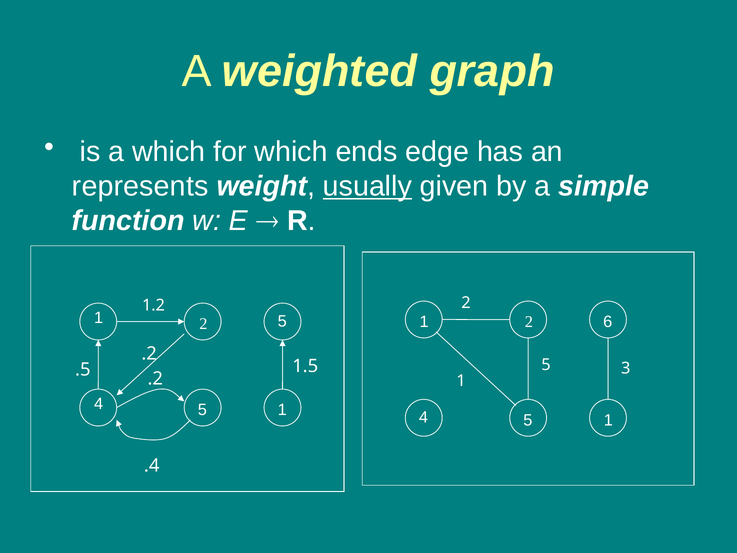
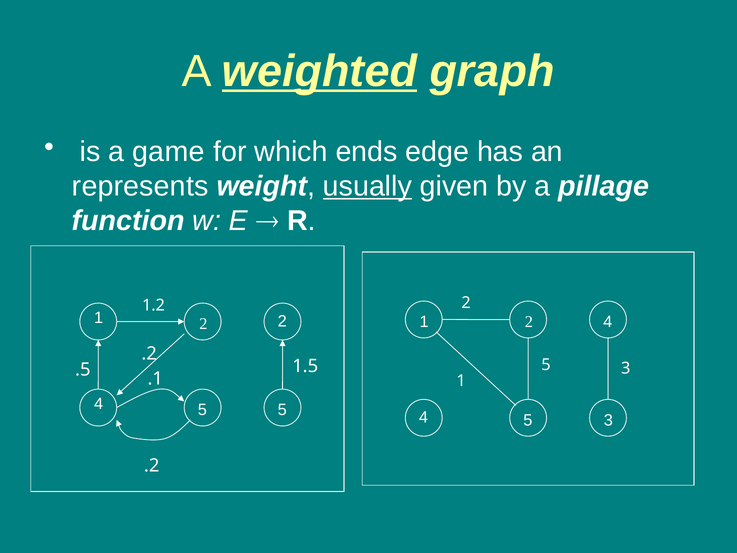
weighted underline: none -> present (320, 71)
a which: which -> game (169, 152)
simple: simple -> pillage (604, 186)
2 5: 5 -> 2 (282, 321)
6: 6 -> 4 (608, 322)
.2: .2 -> .1 (155, 378)
1: 1 -> 5 (282, 410)
1: 1 -> 3 (608, 420)
.4: .4 -> .2 (152, 465)
